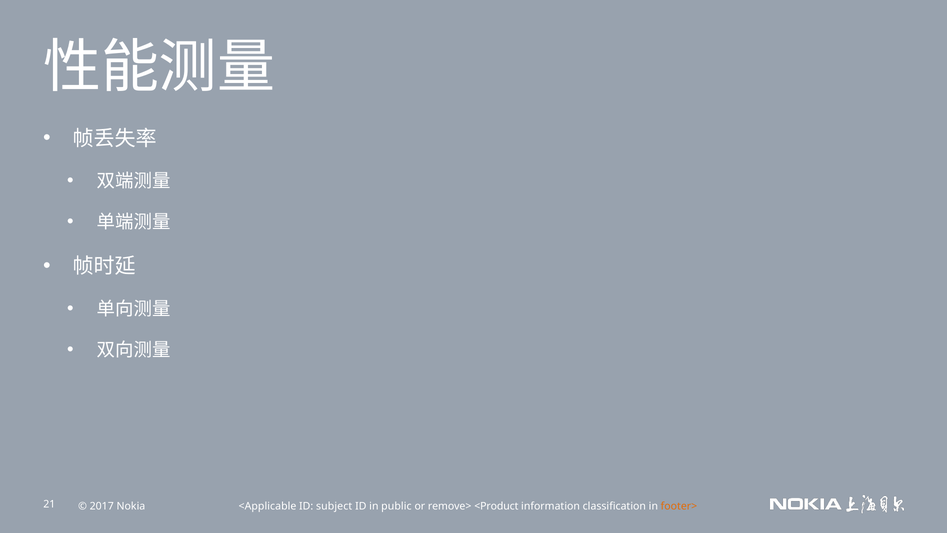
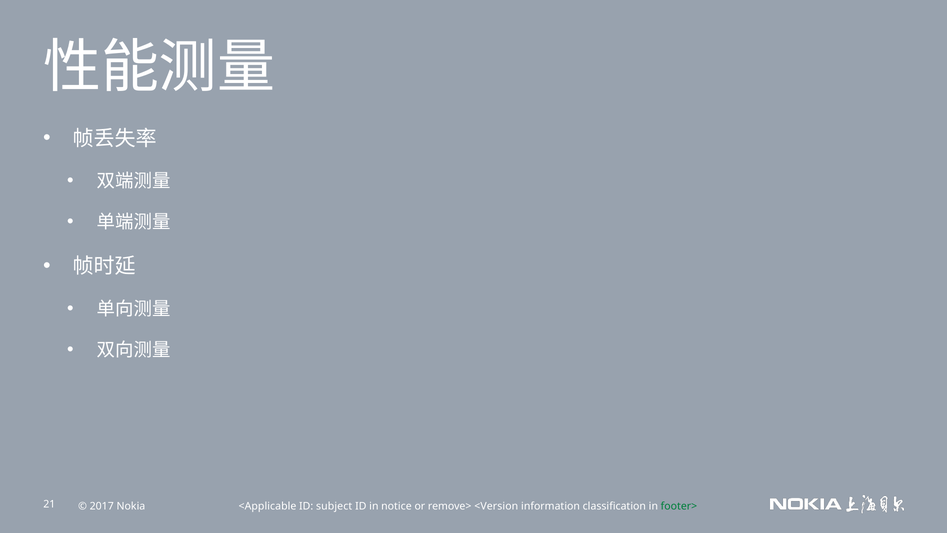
public: public -> notice (396, 506)
<Product: <Product -> <Version (496, 506)
footer> colour: orange -> green (679, 506)
